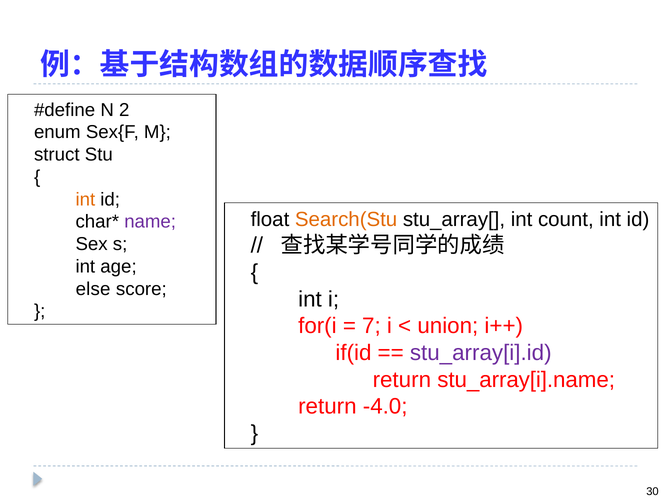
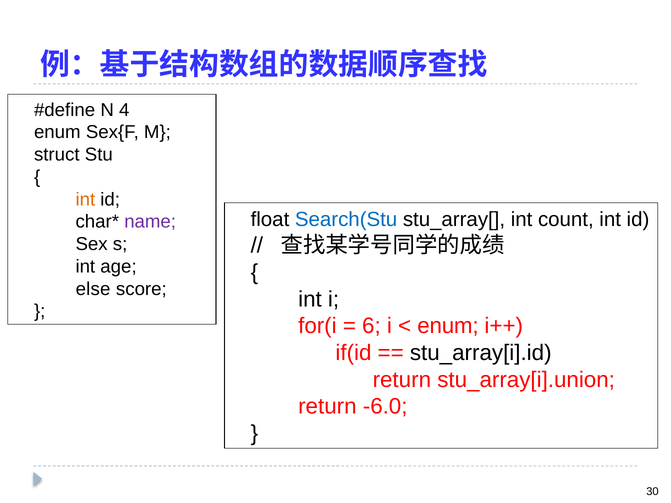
2: 2 -> 4 (124, 110)
Search(Stu colour: orange -> blue (346, 220)
7: 7 -> 6 (371, 326)
union: union -> enum (448, 326)
stu_array[i].id colour: purple -> black (481, 353)
stu_array[i].name: stu_array[i].name -> stu_array[i].union (526, 380)
-4.0: -4.0 -> -6.0 (385, 407)
